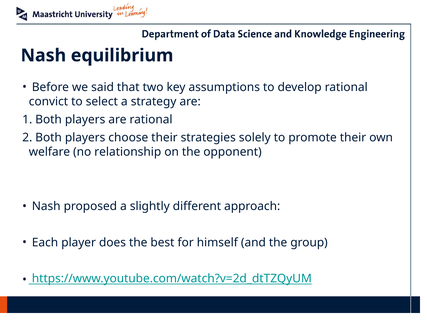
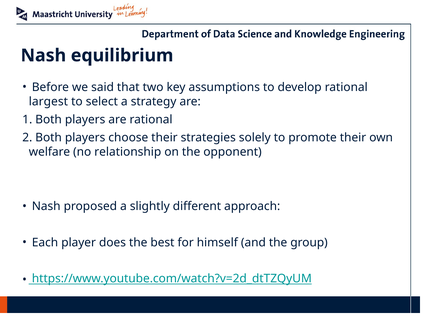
convict: convict -> largest (48, 101)
